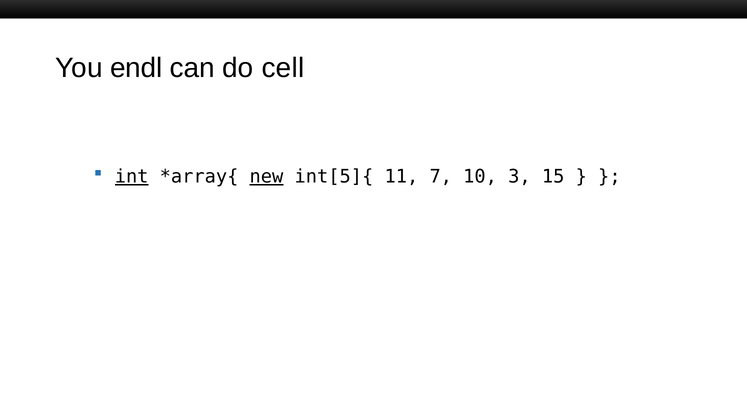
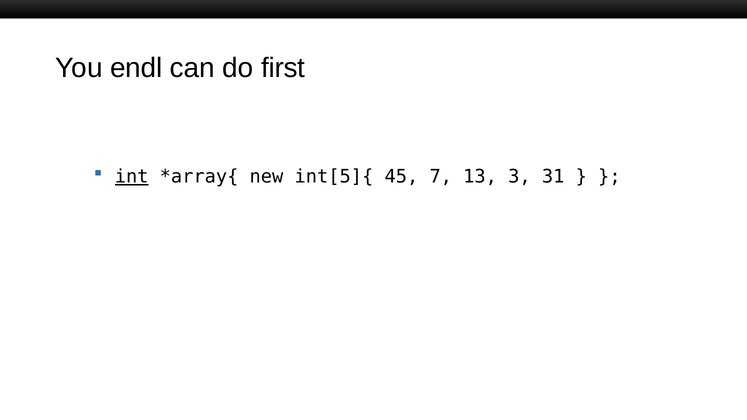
cell: cell -> first (283, 68)
new underline: present -> none (266, 177)
11: 11 -> 45 (401, 177)
10: 10 -> 13 (480, 177)
15: 15 -> 31 (553, 177)
